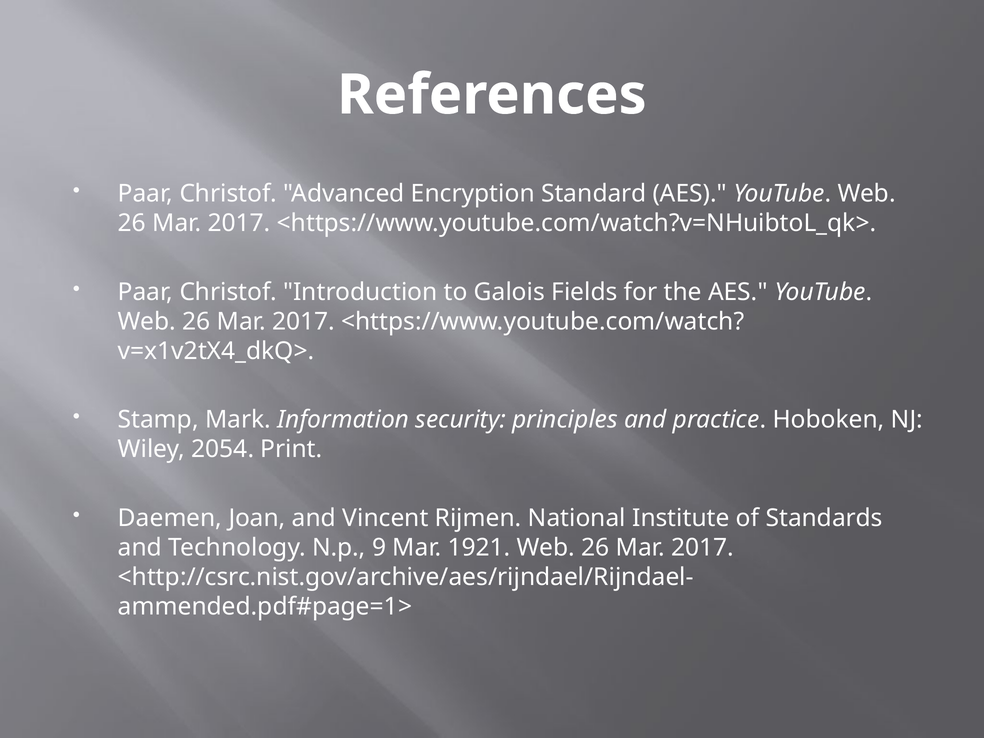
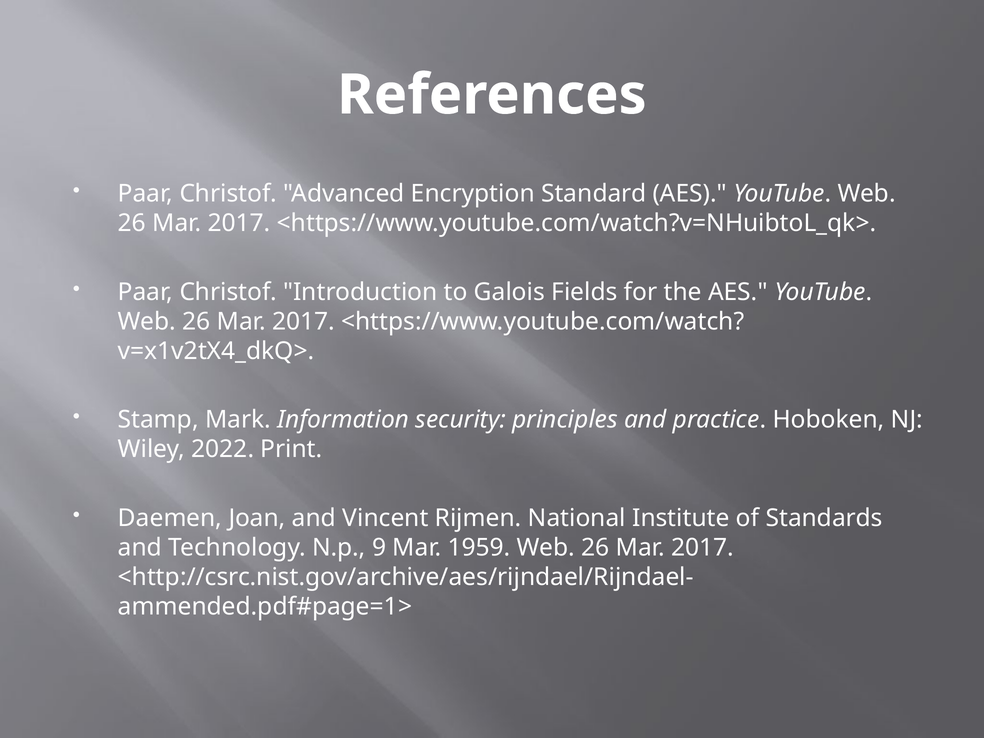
2054: 2054 -> 2022 (223, 449)
1921: 1921 -> 1959 (479, 548)
